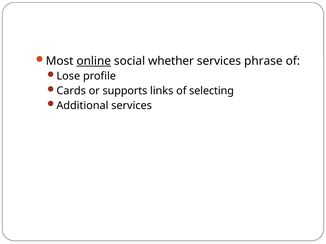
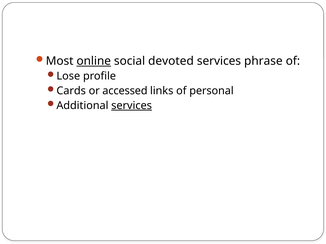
whether: whether -> devoted (171, 61)
supports: supports -> accessed (125, 91)
selecting: selecting -> personal (211, 91)
services underline: none -> present (132, 106)
